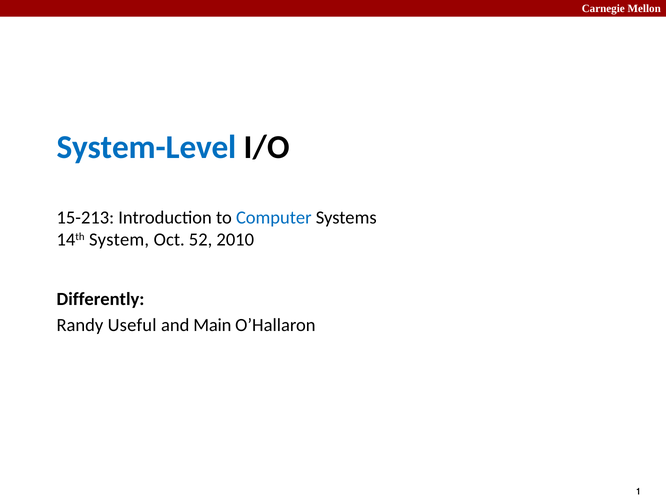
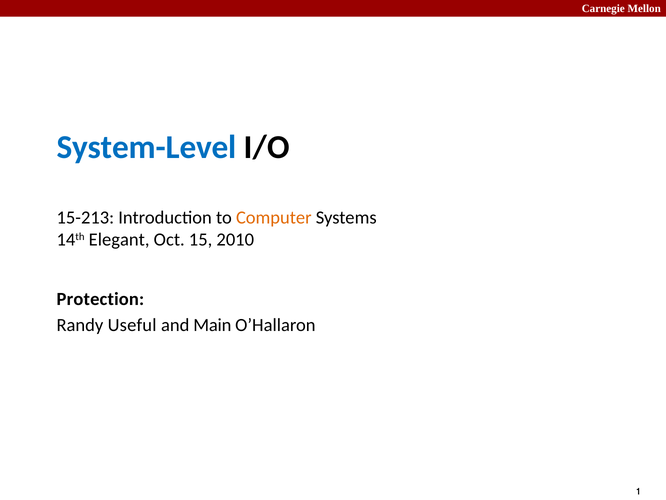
Computer colour: blue -> orange (274, 217)
System: System -> Elegant (119, 239)
52: 52 -> 15 (201, 239)
Differently: Differently -> Protection (100, 299)
